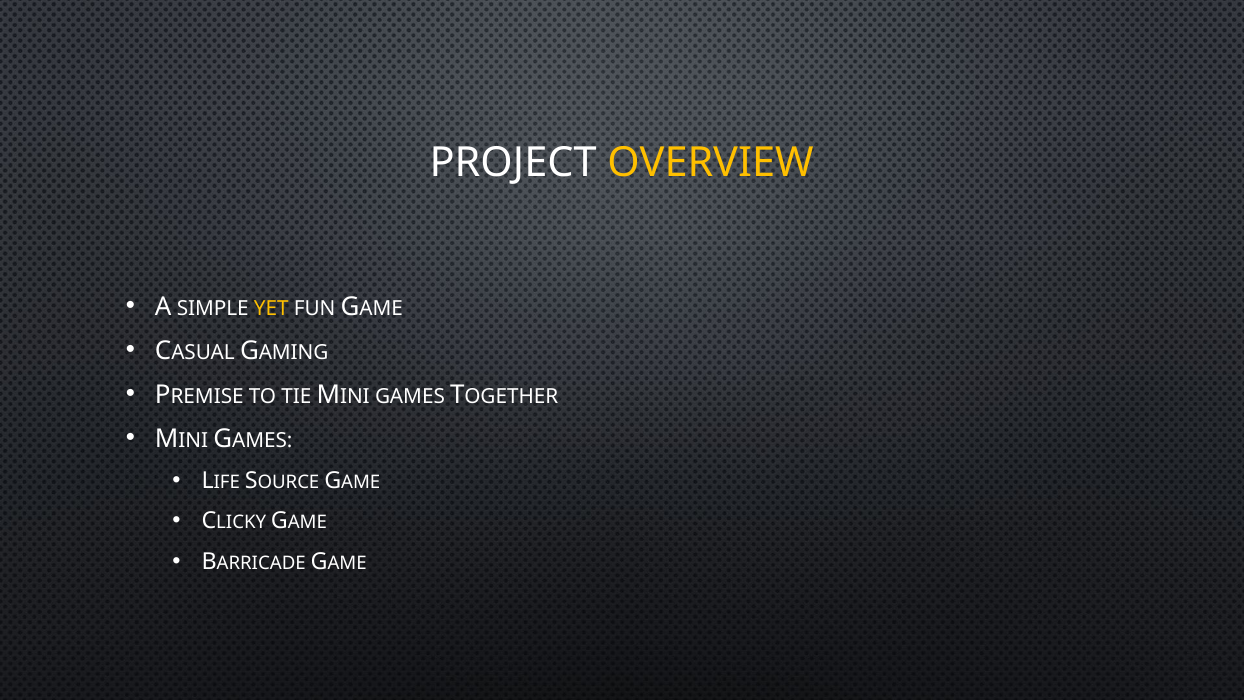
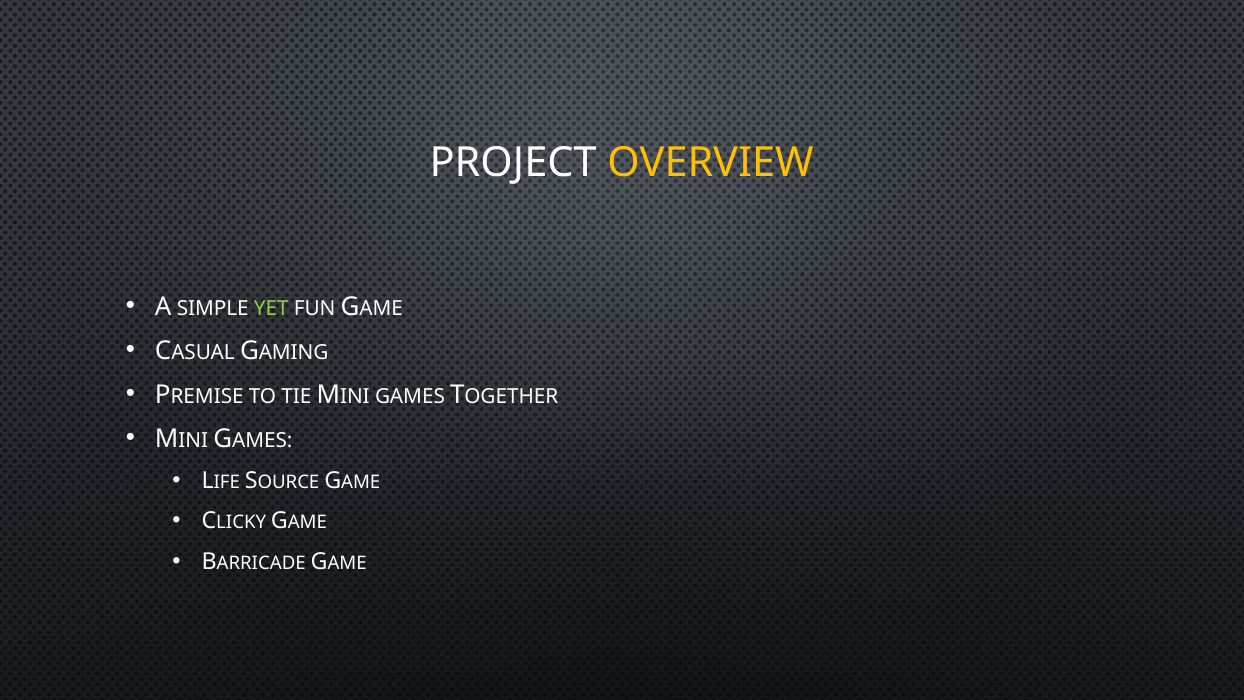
YET colour: yellow -> light green (271, 308)
